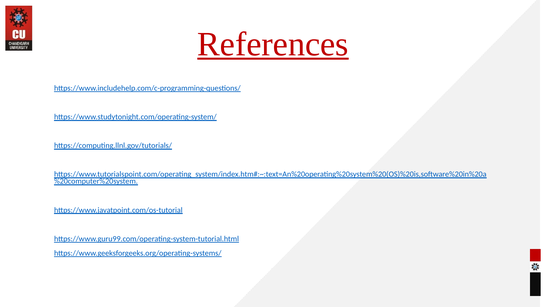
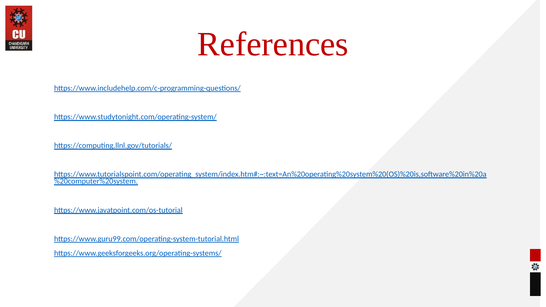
References underline: present -> none (273, 44)
